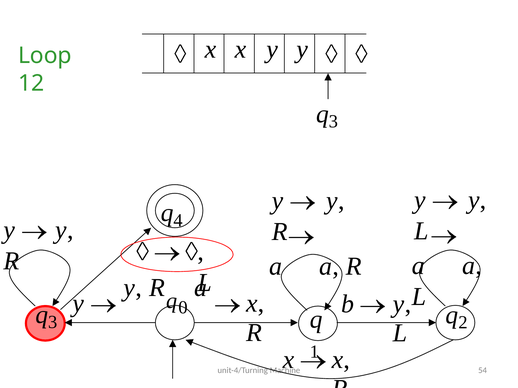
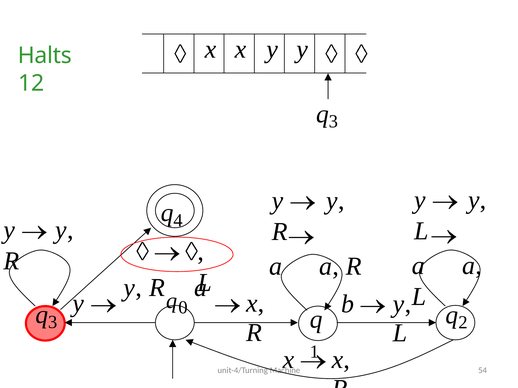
Loop: Loop -> Halts (45, 56)
